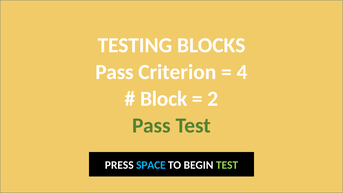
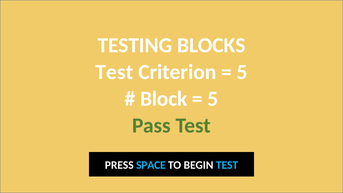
Pass: Pass -> Test (114, 72)
4: 4 -> 5 (242, 72)
2: 2 -> 5 (213, 99)
TEST colour: light green -> light blue (227, 165)
